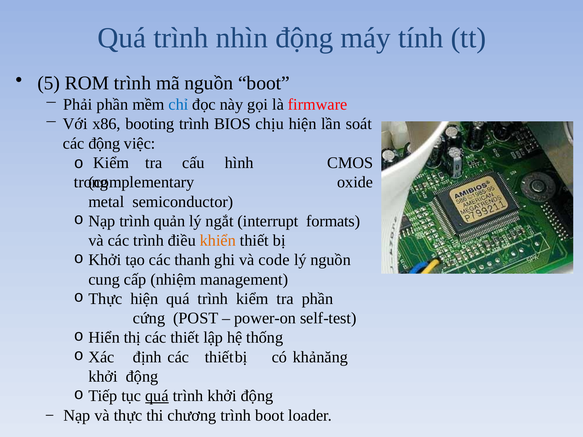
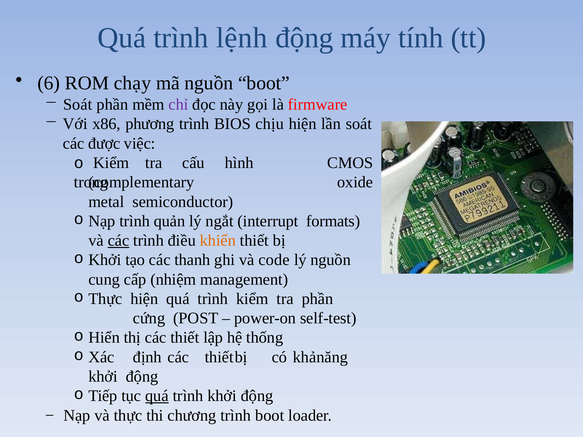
nhìn: nhìn -> lệnh (242, 38)
5: 5 -> 6 (49, 83)
ROM trình: trình -> chạy (132, 83)
Phải: Phải -> Soát (78, 105)
chỉ colour: blue -> purple (178, 105)
booting: booting -> phương (150, 124)
các động: động -> được (104, 143)
các underline: none -> present (118, 241)
